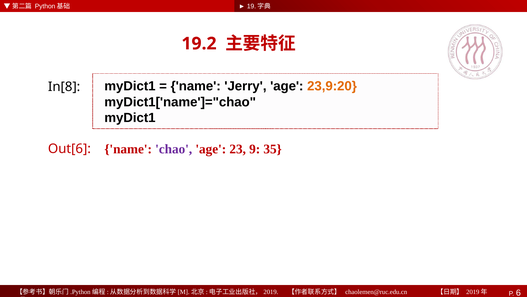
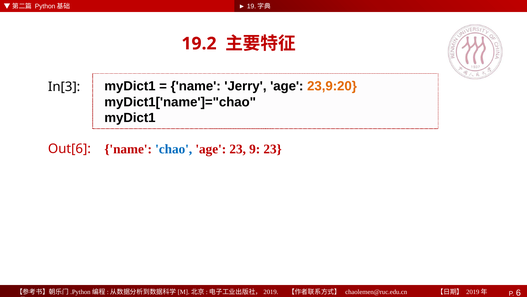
In[8: In[8 -> In[3 (64, 87)
chao colour: purple -> blue (174, 149)
9 35: 35 -> 23 (273, 149)
